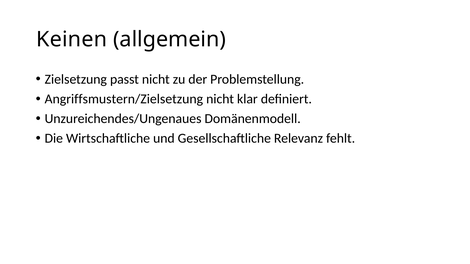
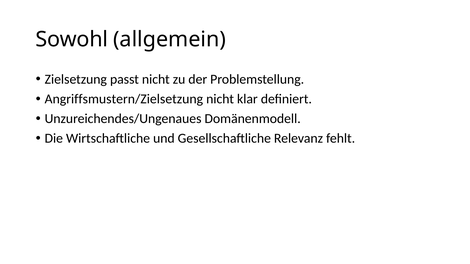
Keinen: Keinen -> Sowohl (72, 39)
